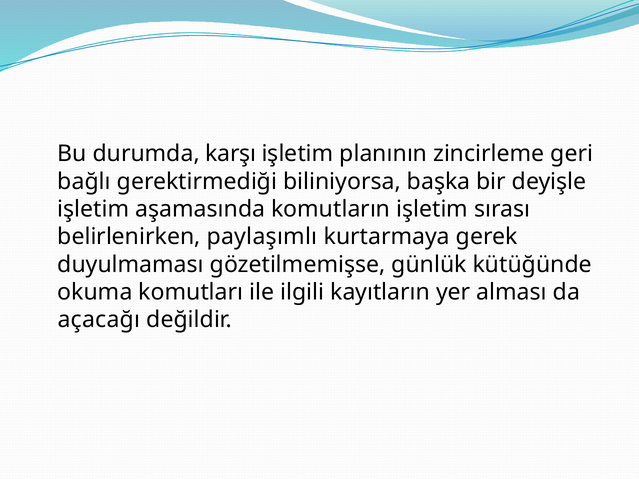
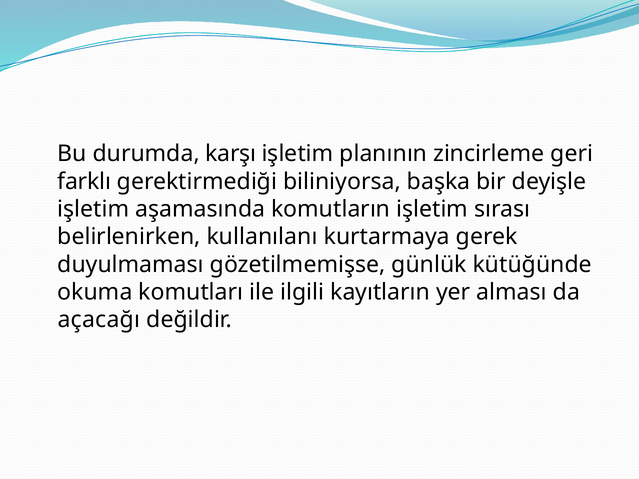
bağlı: bağlı -> farklı (84, 182)
paylaşımlı: paylaşımlı -> kullanılanı (262, 237)
